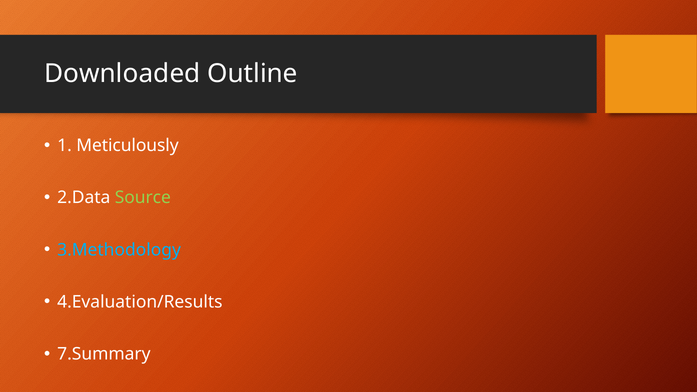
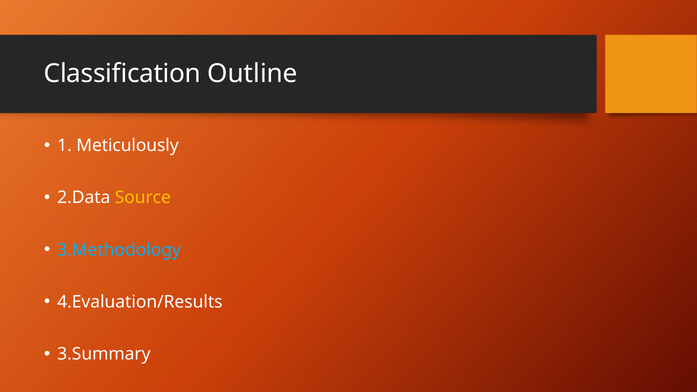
Downloaded: Downloaded -> Classification (122, 74)
Source colour: light green -> yellow (143, 198)
7.Summary: 7.Summary -> 3.Summary (104, 354)
